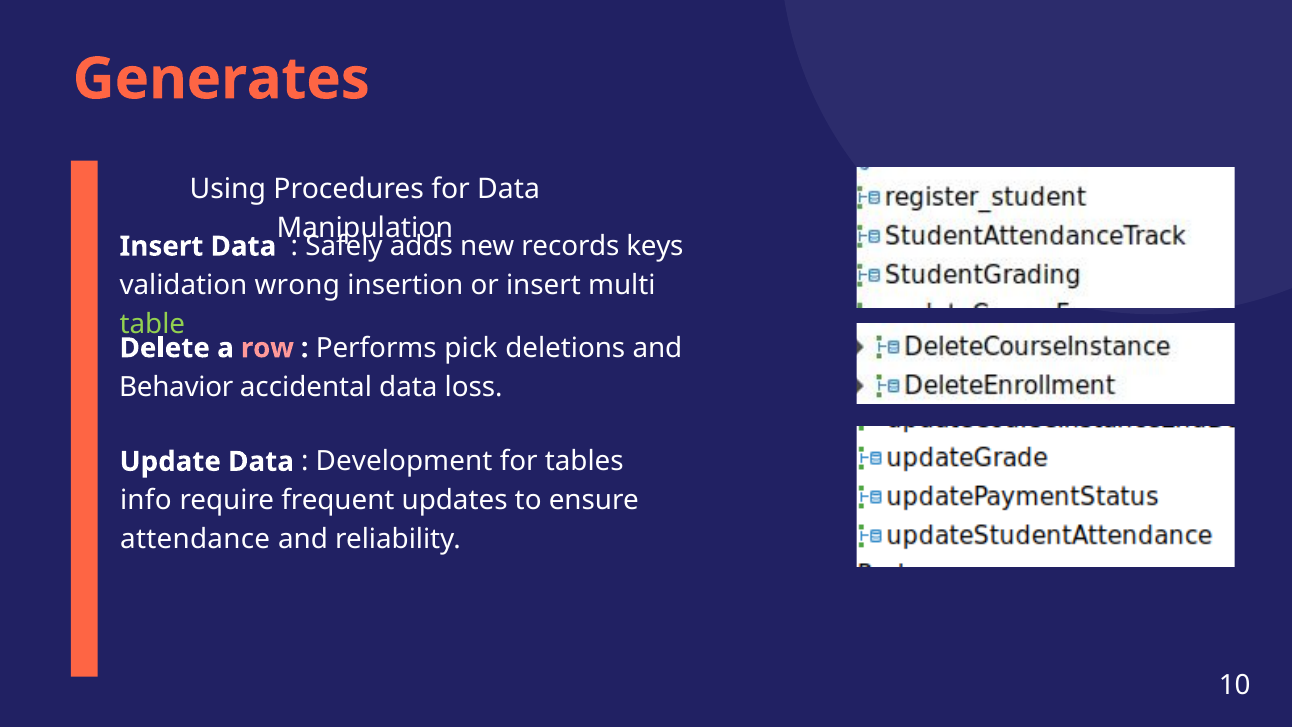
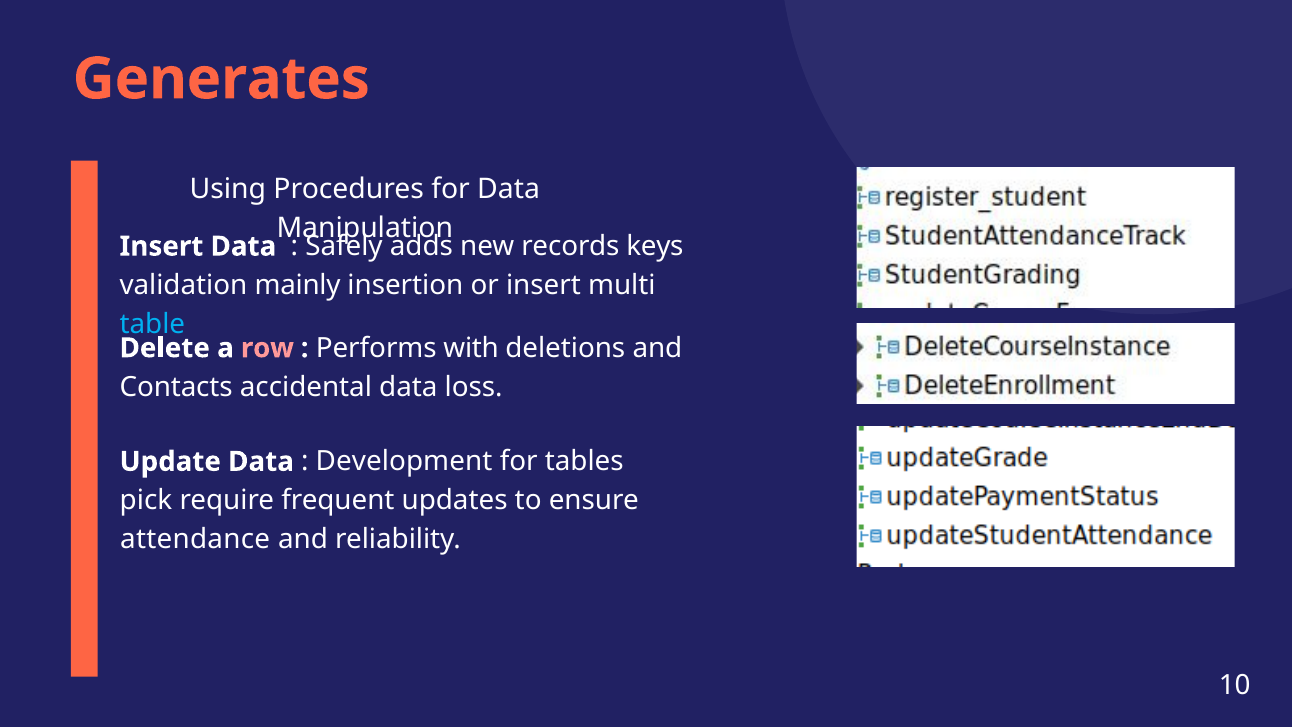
wrong: wrong -> mainly (298, 285)
table colour: light green -> light blue (152, 324)
pick: pick -> with (471, 348)
Behavior: Behavior -> Contacts (176, 387)
info: info -> pick (146, 500)
